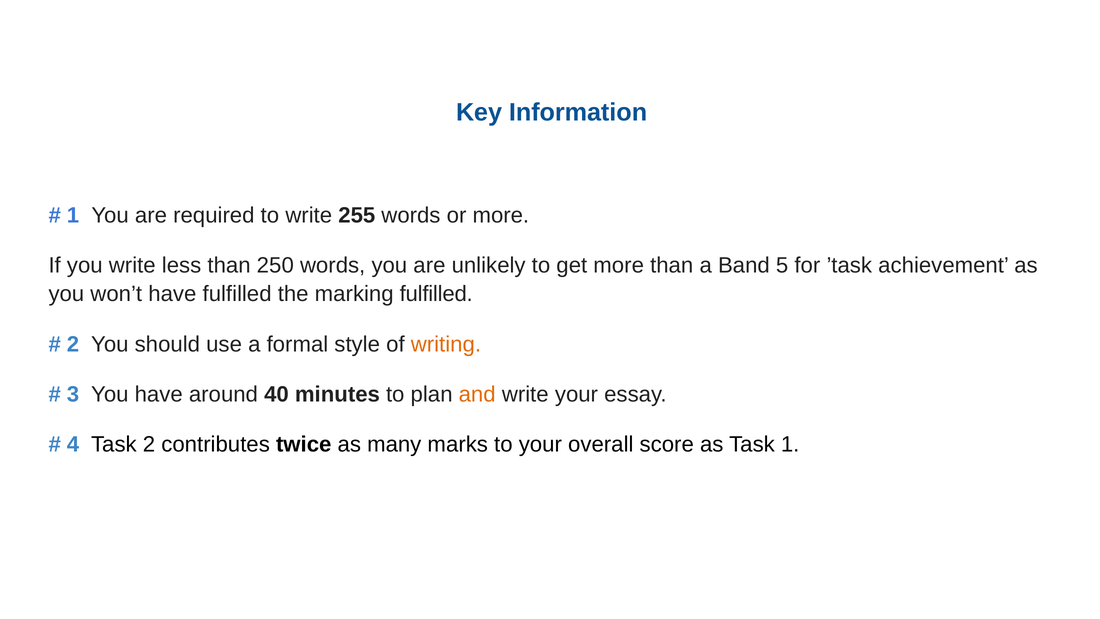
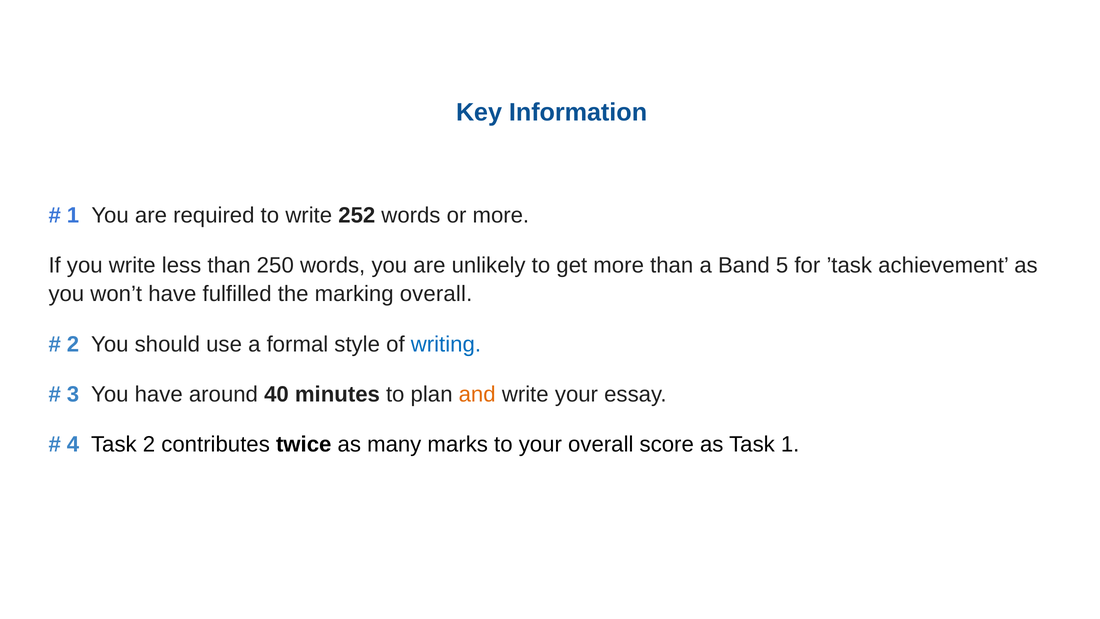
255: 255 -> 252 (357, 215)
marking fulfilled: fulfilled -> overall (436, 294)
writing colour: orange -> blue (446, 344)
